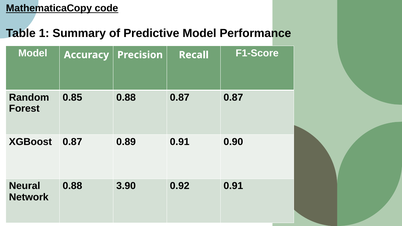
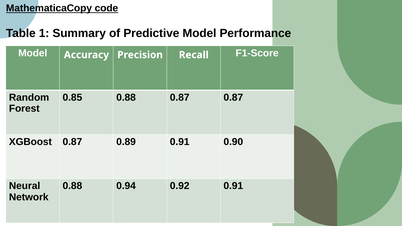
3.90: 3.90 -> 0.94 (126, 186)
